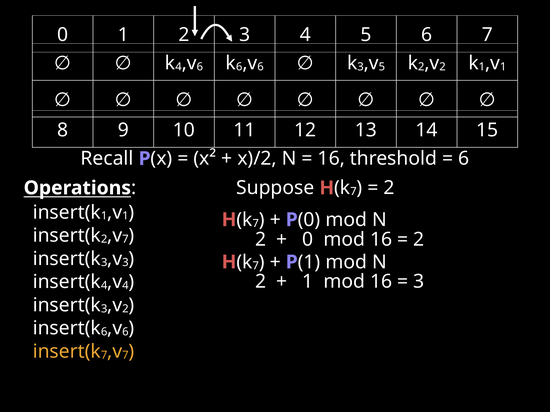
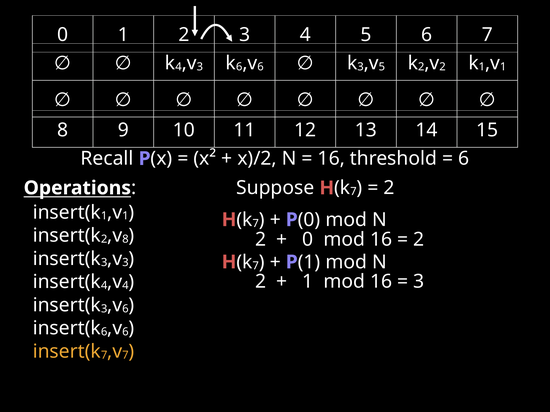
6: 6 -> 3 (200, 67)
7: 7 -> 8 (125, 239)
2: 2 -> 6 (125, 309)
